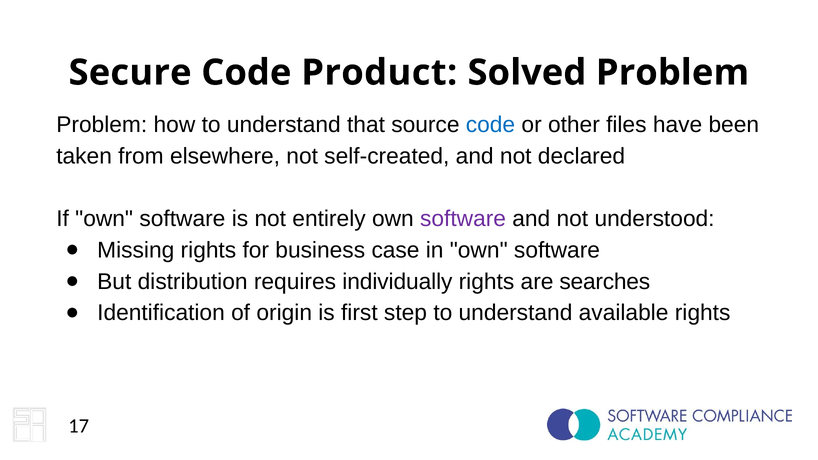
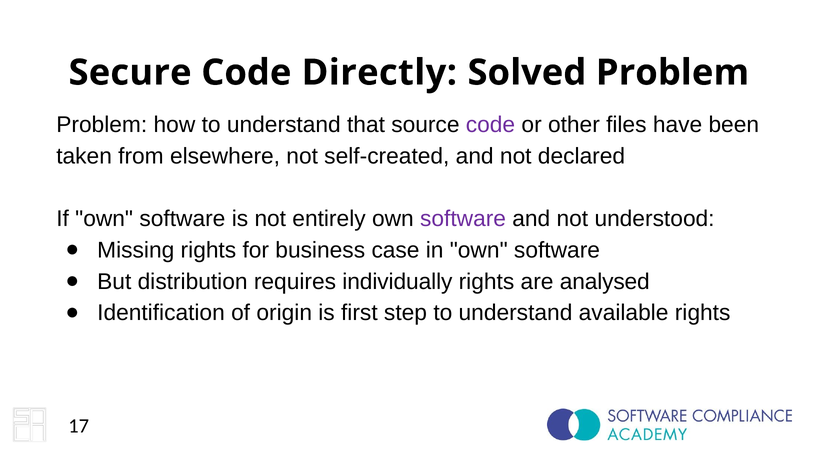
Product: Product -> Directly (379, 73)
code colour: blue -> purple (490, 125)
searches: searches -> analysed (605, 282)
